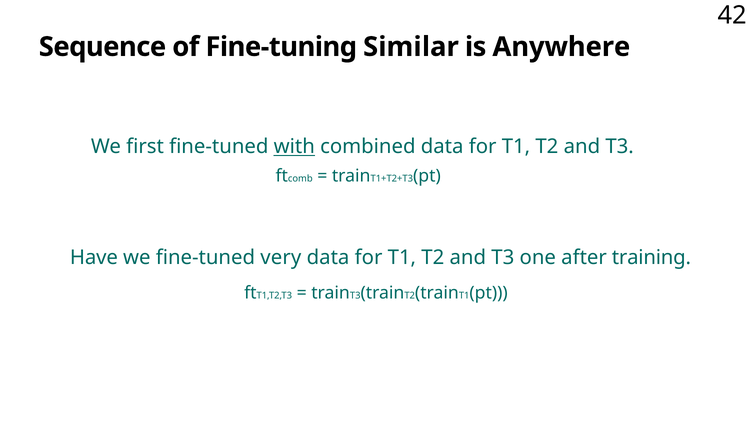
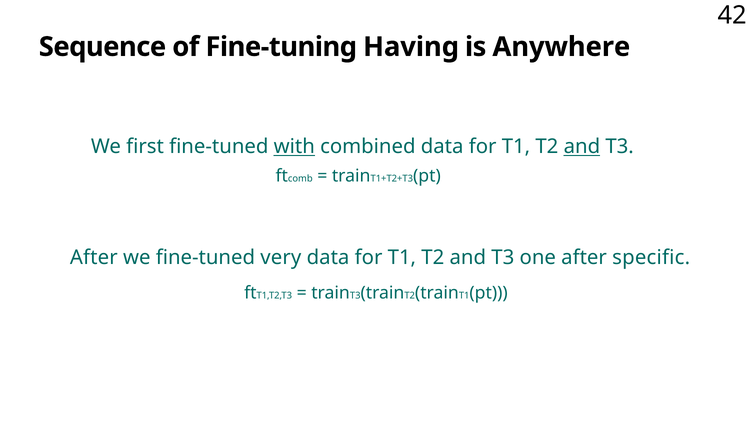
Similar: Similar -> Having (411, 47)
and underline: none -> present (582, 147)
Have: Have -> After (94, 258)
training: training -> specific (651, 258)
